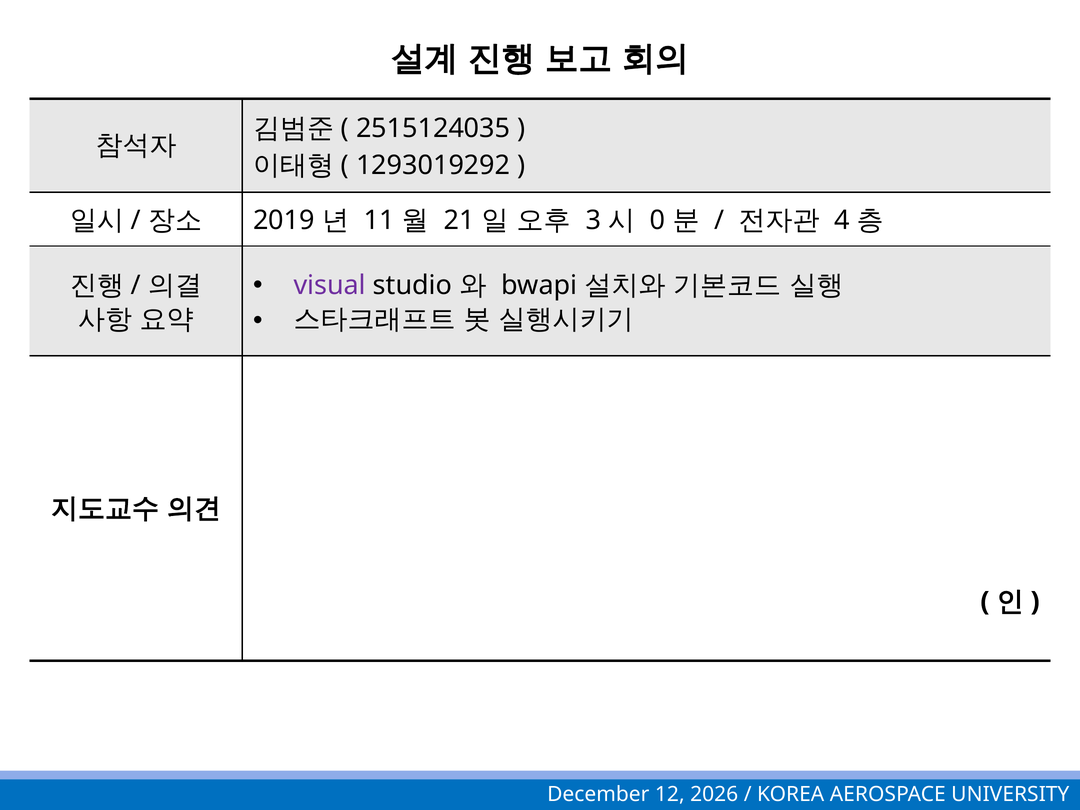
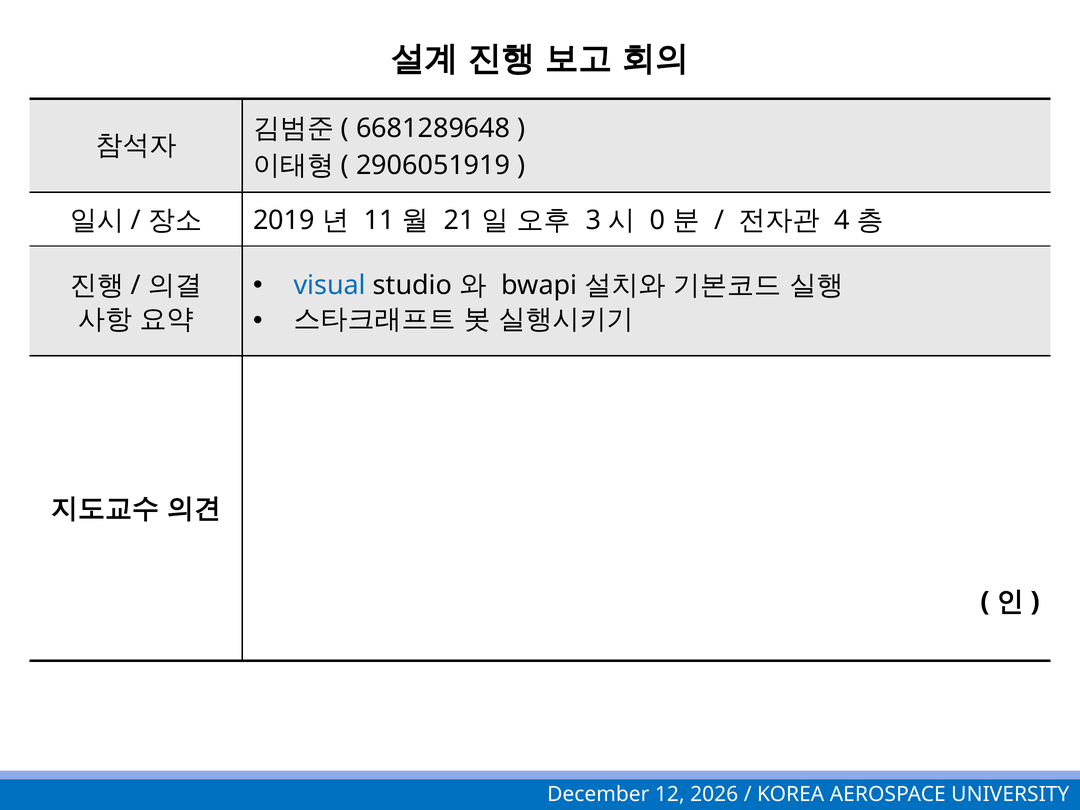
2515124035: 2515124035 -> 6681289648 (433, 129)
1293019292: 1293019292 -> 2906051919 (433, 165)
visual colour: purple -> blue (330, 285)
